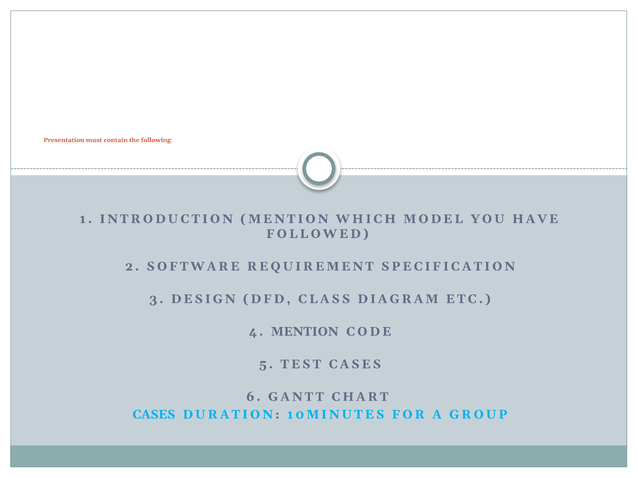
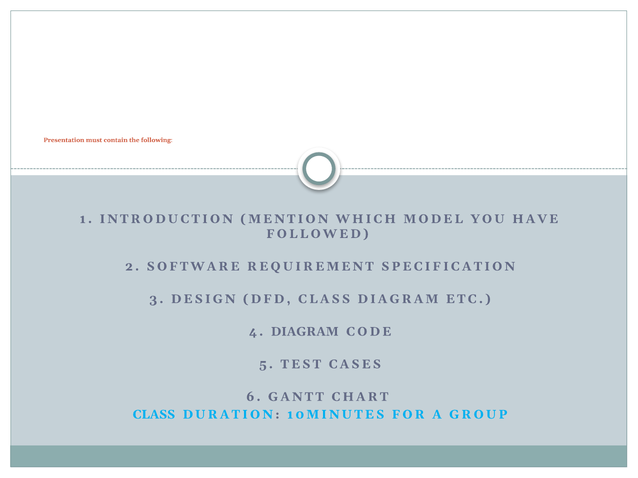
4 MENTION: MENTION -> DIAGRAM (305, 332)
CASES: CASES -> CLASS (154, 415)
